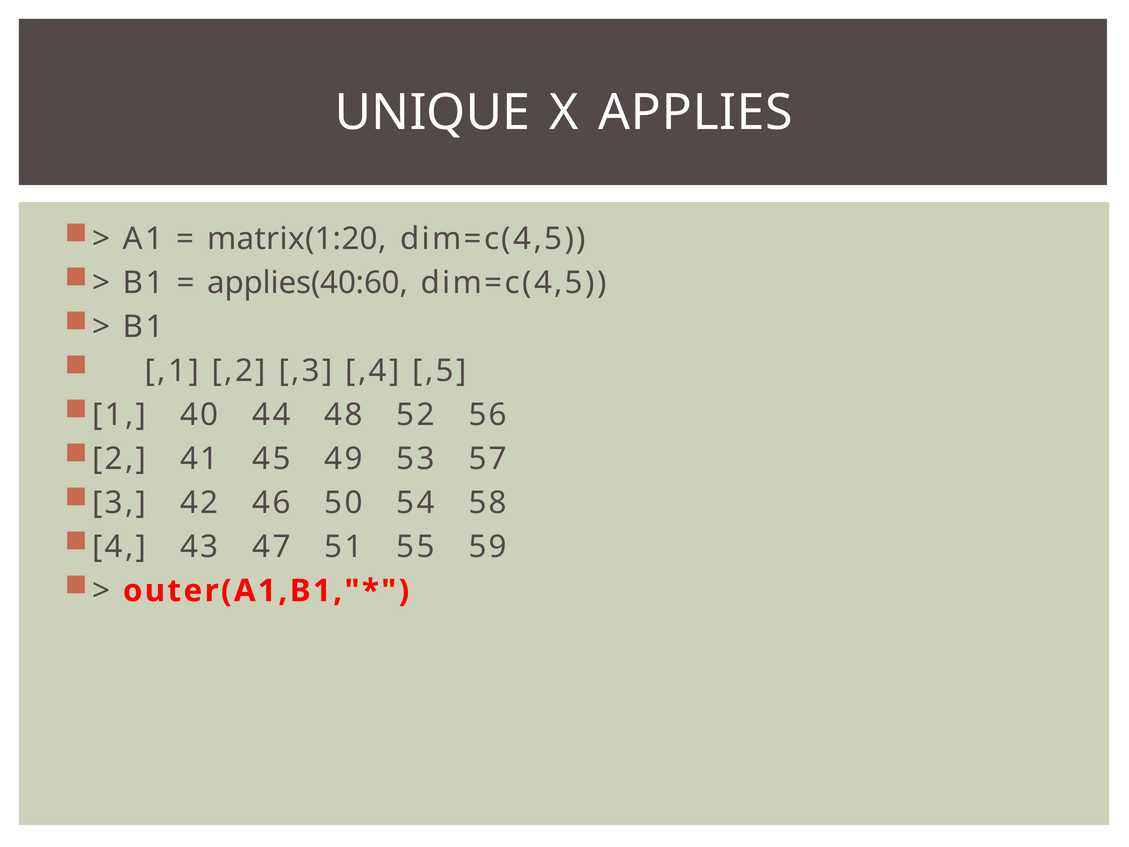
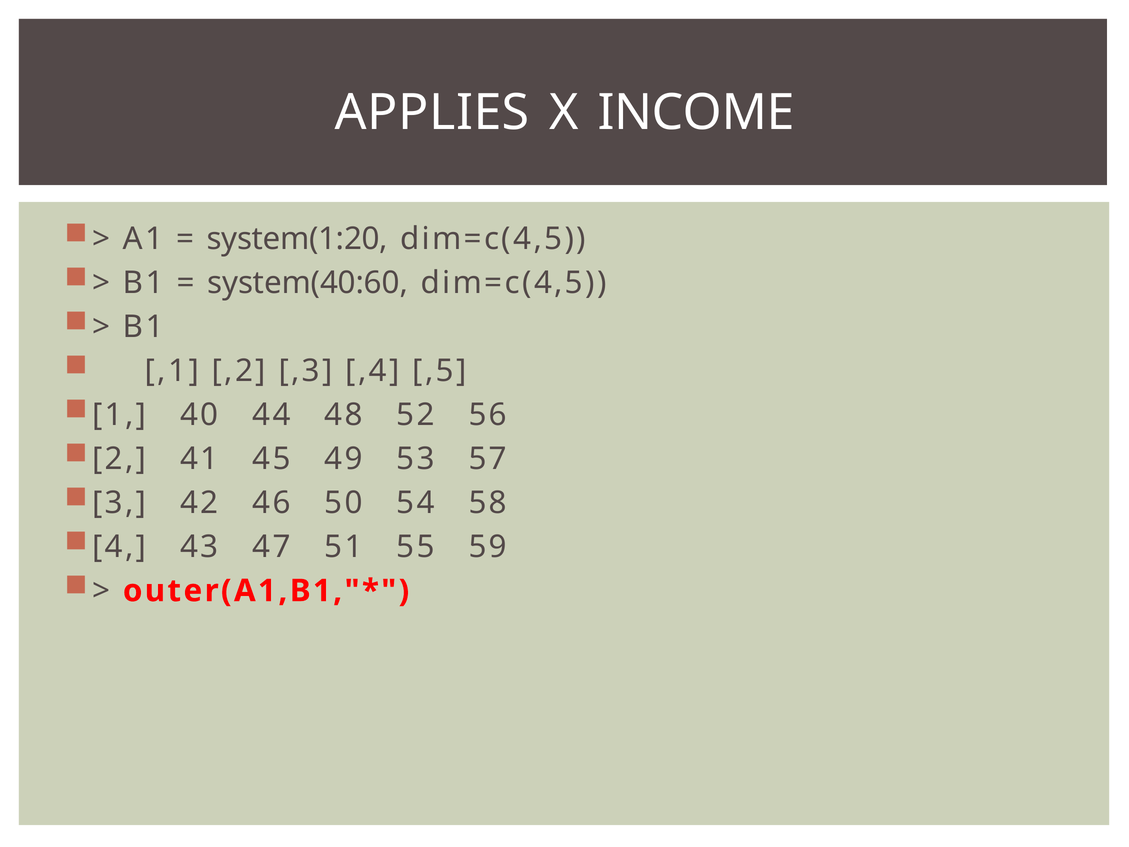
UNIQUE: UNIQUE -> APPLIES (432, 112)
APPLIES: APPLIES -> INCOME (696, 112)
matrix(1:20: matrix(1:20 -> system(1:20 (297, 239)
applies(40:60: applies(40:60 -> system(40:60 (308, 283)
